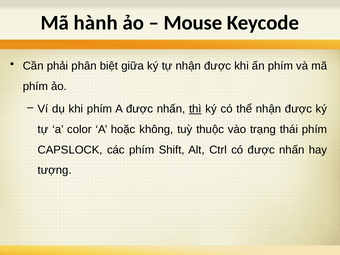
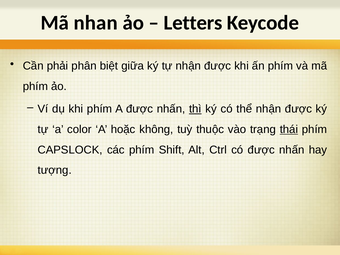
hành: hành -> nhan (96, 23)
Mouse: Mouse -> Letters (193, 23)
thái underline: none -> present (289, 129)
